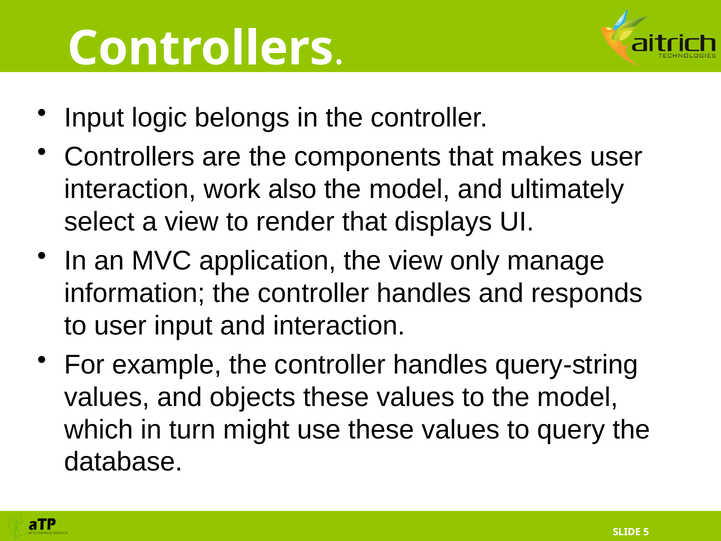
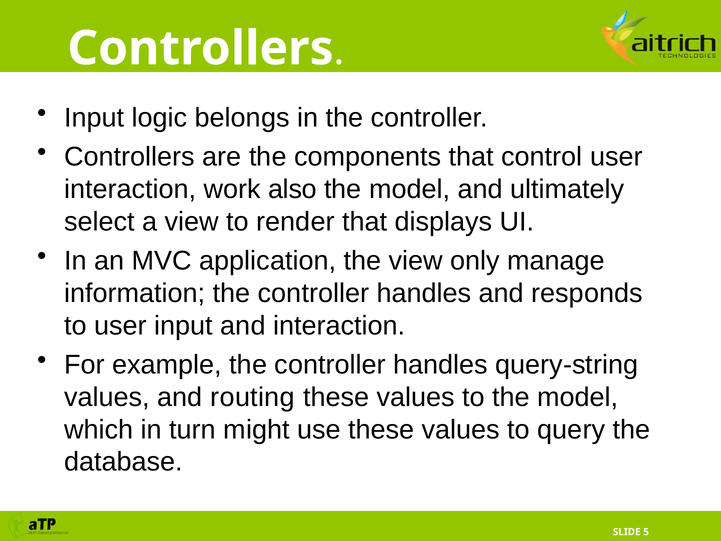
makes: makes -> control (542, 157)
objects: objects -> routing (253, 397)
